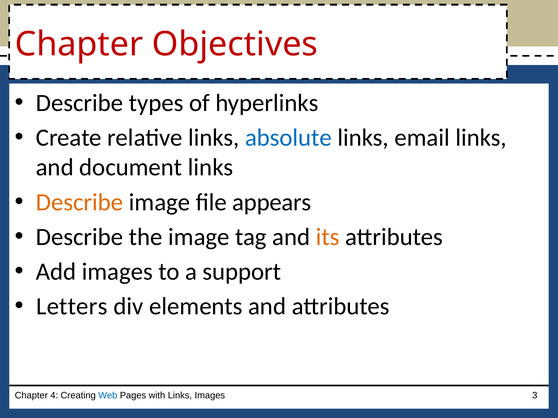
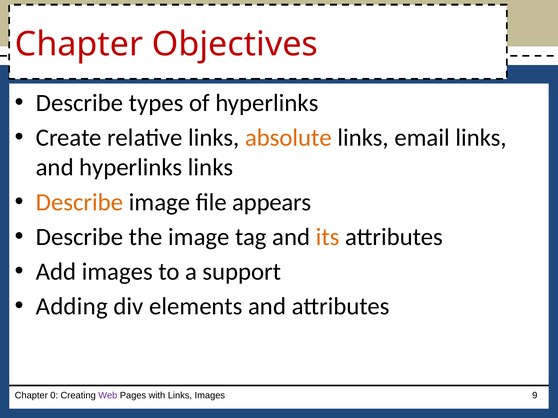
absolute colour: blue -> orange (288, 138)
and document: document -> hyperlinks (131, 168)
Letters: Letters -> Adding (72, 307)
4: 4 -> 0 (54, 396)
Web colour: blue -> purple (108, 396)
3: 3 -> 9 (535, 396)
